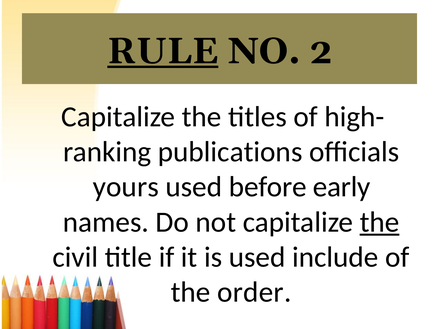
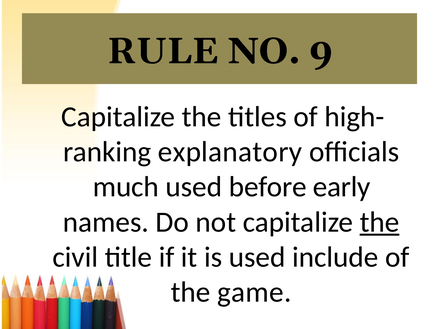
RULE underline: present -> none (163, 51)
2: 2 -> 9 (321, 51)
publications: publications -> explanatory (230, 152)
yours: yours -> much (126, 187)
order: order -> game (254, 293)
